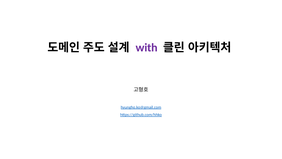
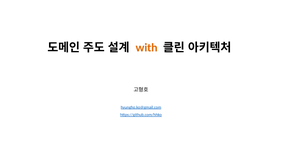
with colour: purple -> orange (147, 47)
